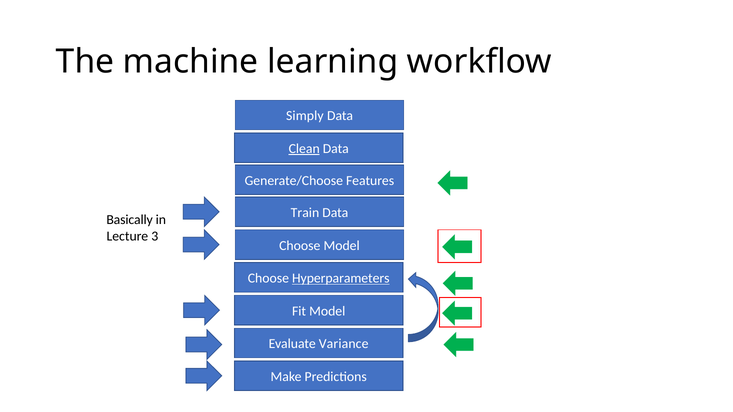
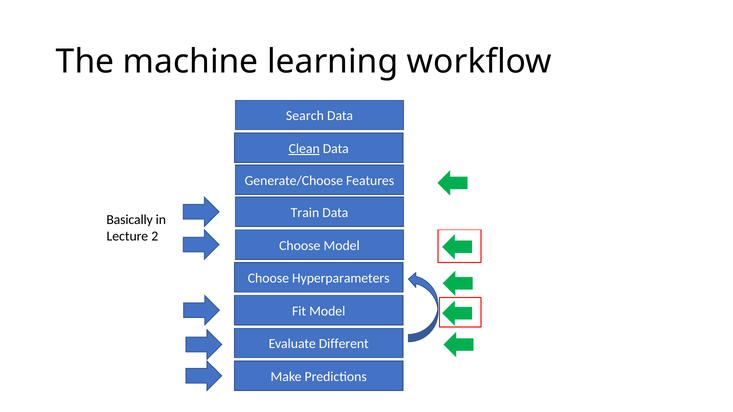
Simply: Simply -> Search (305, 116)
3: 3 -> 2 (155, 237)
Hyperparameters underline: present -> none (341, 279)
Variance: Variance -> Different (344, 344)
